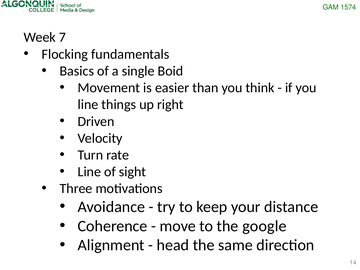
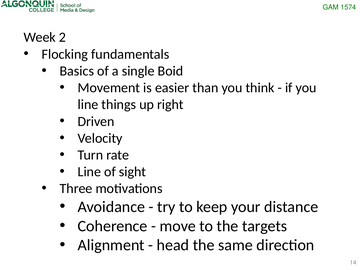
7: 7 -> 2 (63, 37)
google: google -> targets (265, 226)
